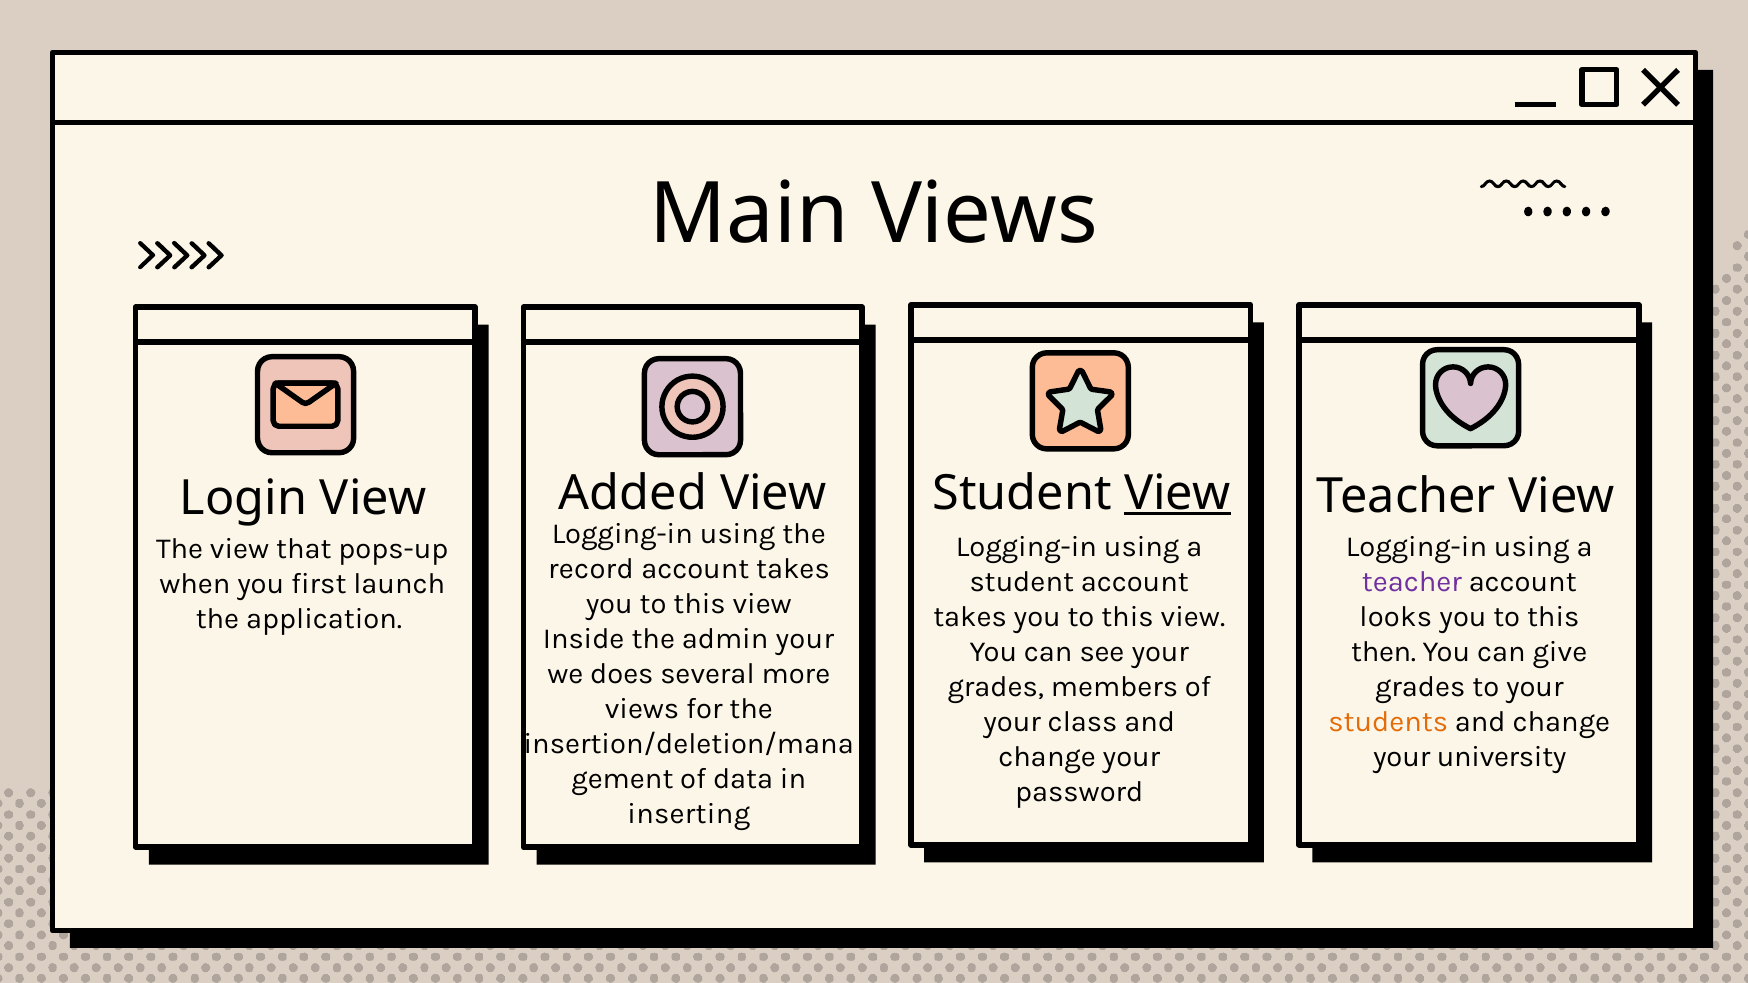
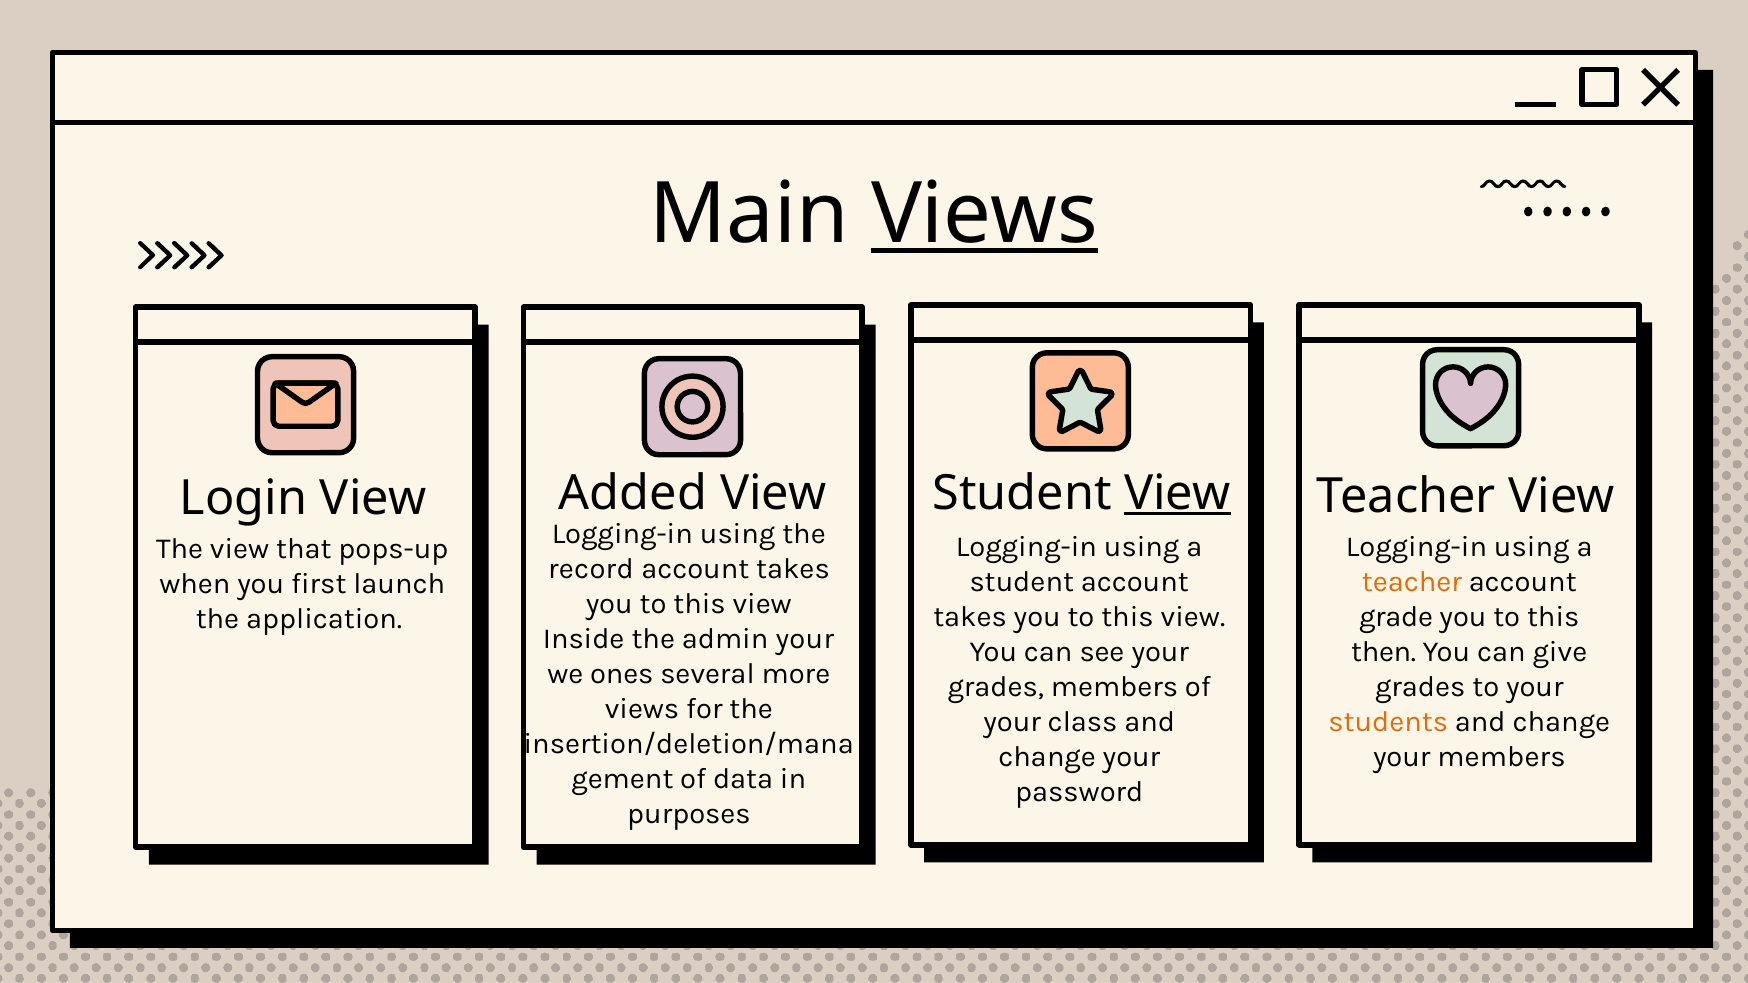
Views underline: none -> present (985, 214)
teacher colour: purple -> orange (1412, 582)
looks: looks -> grade (1396, 617)
does: does -> ones (622, 674)
your university: university -> members (1501, 757)
inserting: inserting -> purposes (689, 814)
